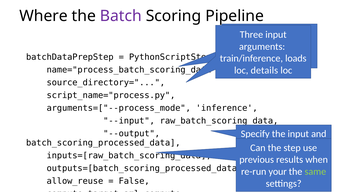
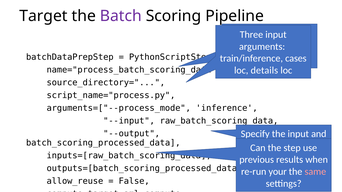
Where: Where -> Target (43, 16)
loads: loads -> cases (296, 59)
same colour: light green -> pink (315, 172)
